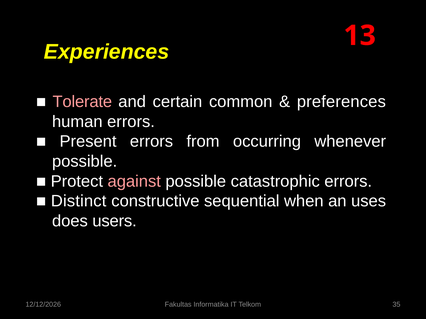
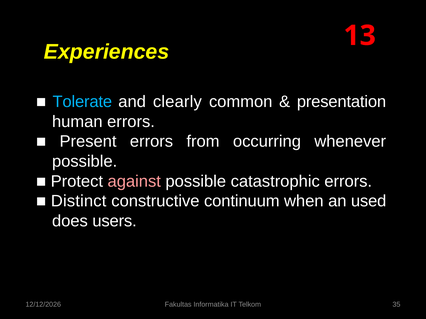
Tolerate colour: pink -> light blue (82, 102)
certain: certain -> clearly (177, 102)
preferences: preferences -> presentation (342, 102)
sequential: sequential -> continuum (242, 201)
uses: uses -> used (369, 201)
